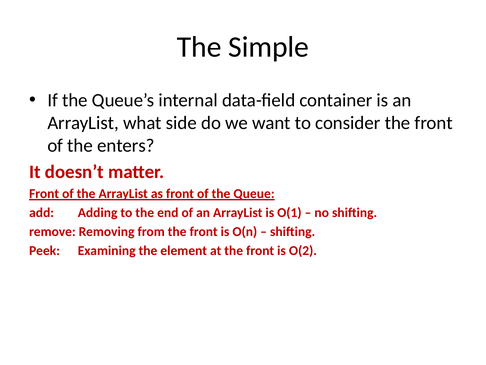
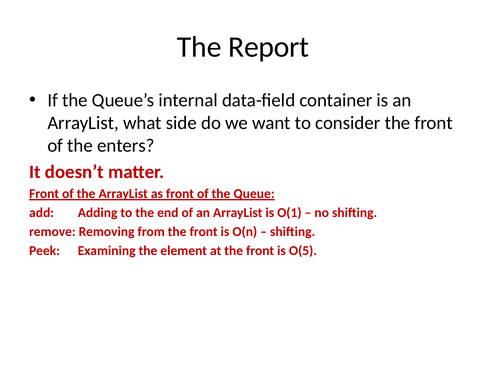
Simple: Simple -> Report (269, 47)
O(2: O(2 -> O(5 (303, 250)
